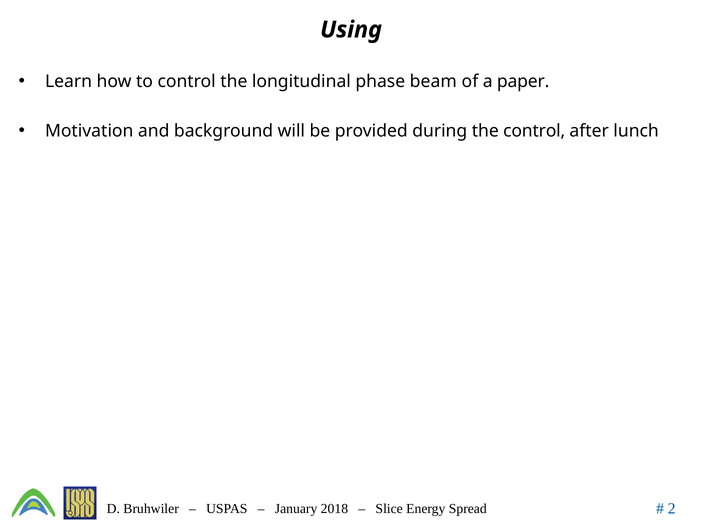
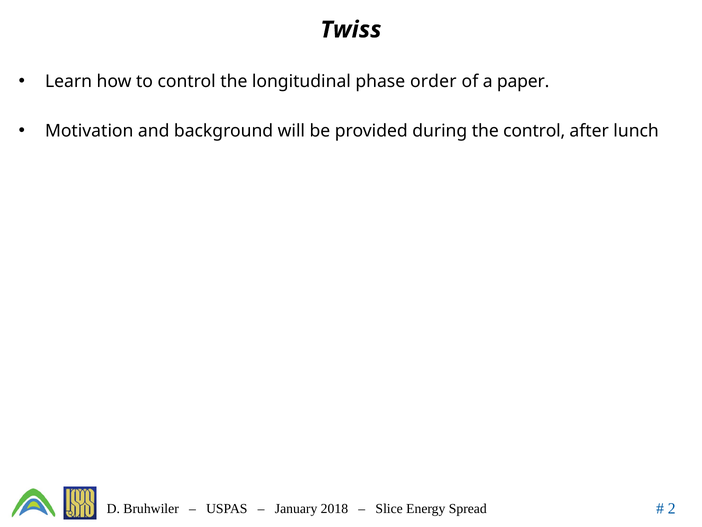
Using: Using -> Twiss (351, 30)
beam: beam -> order (433, 81)
